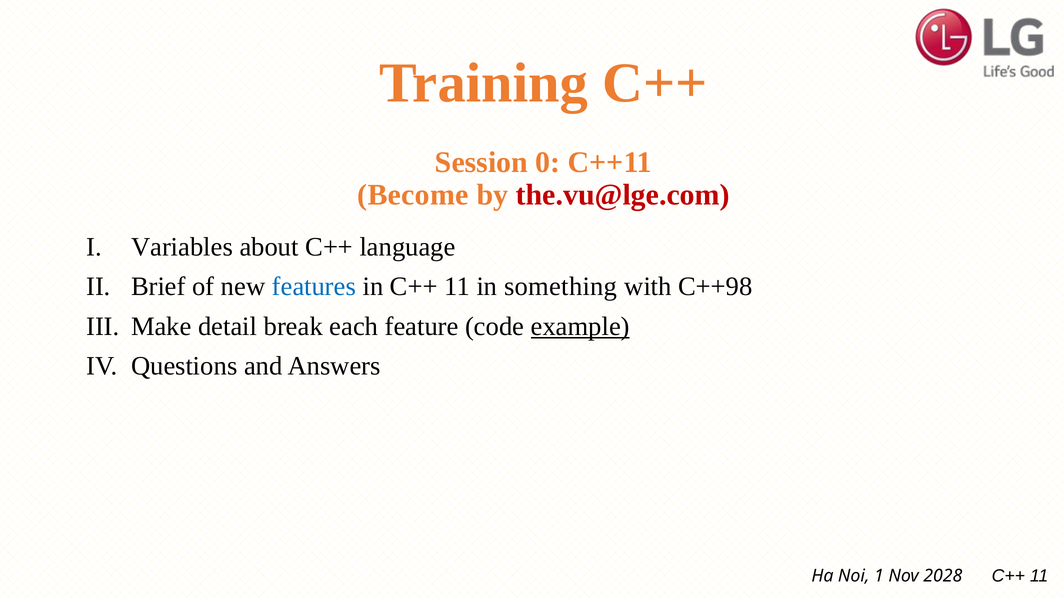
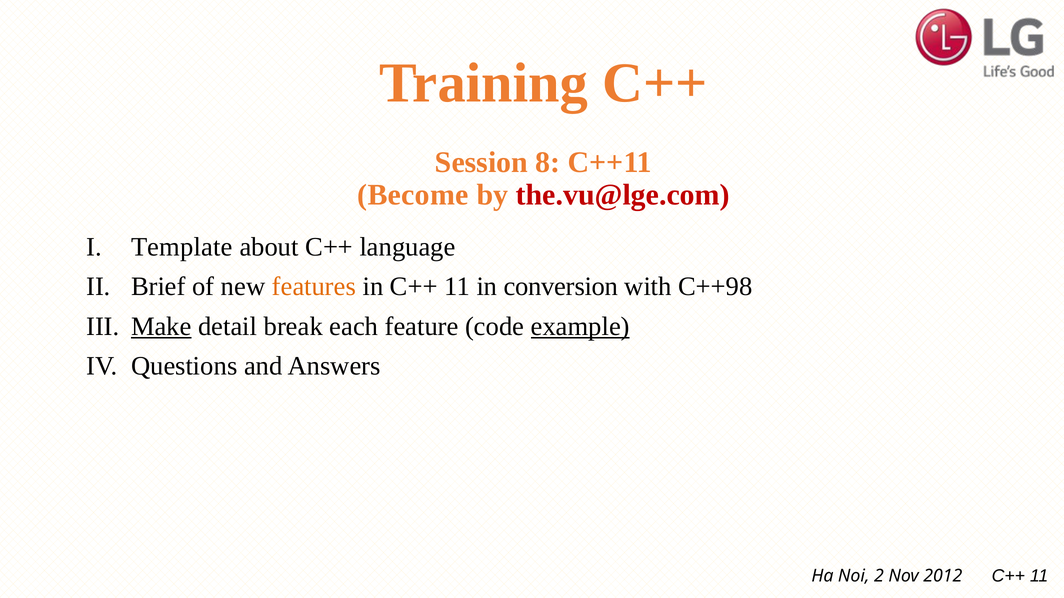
0: 0 -> 8 (548, 162)
Variables: Variables -> Template (182, 247)
features colour: blue -> orange (314, 287)
something: something -> conversion (561, 287)
Make underline: none -> present (161, 327)
1: 1 -> 2 (879, 577)
2028: 2028 -> 2012 (943, 577)
